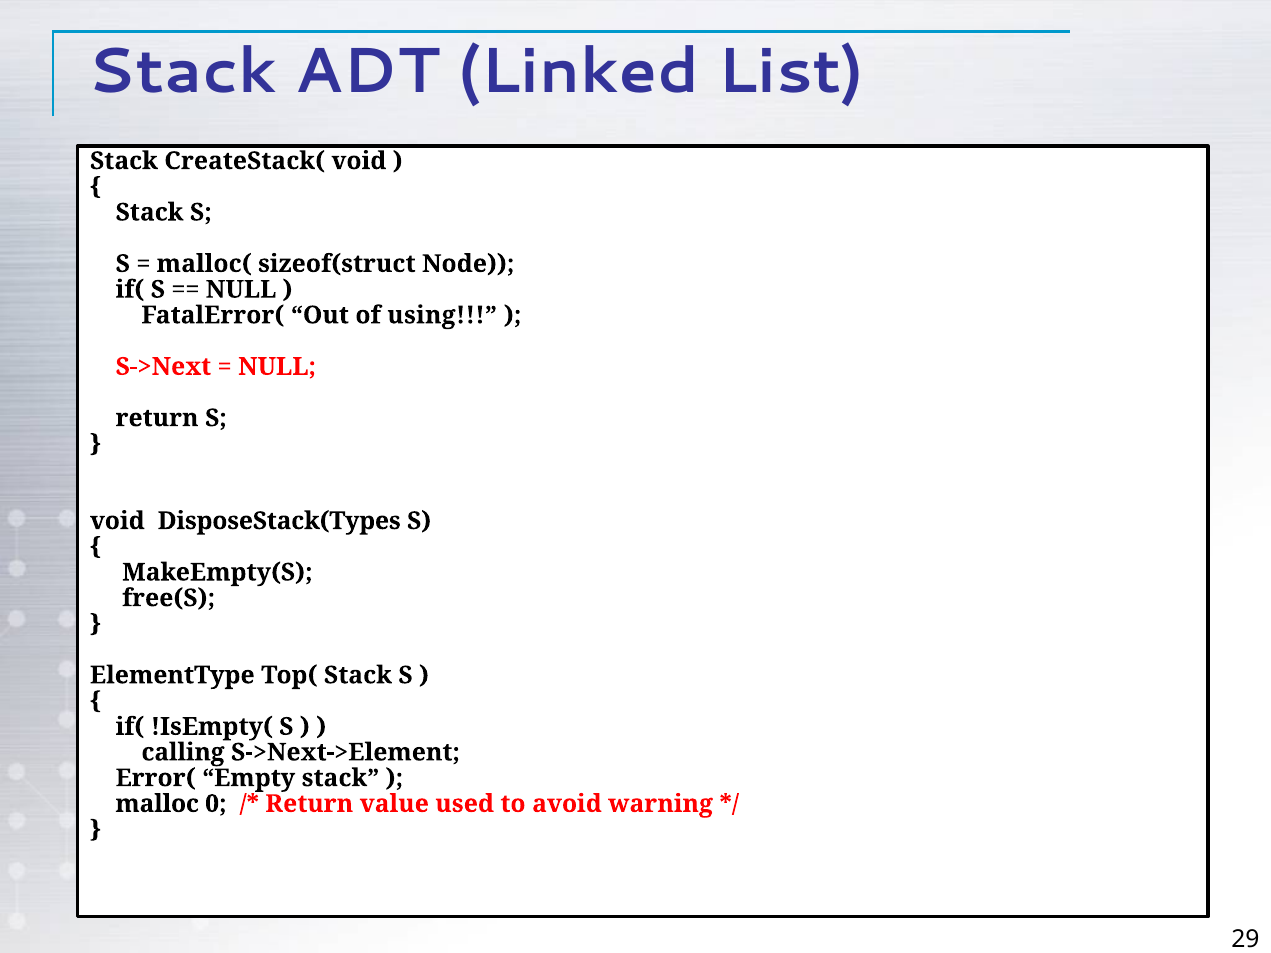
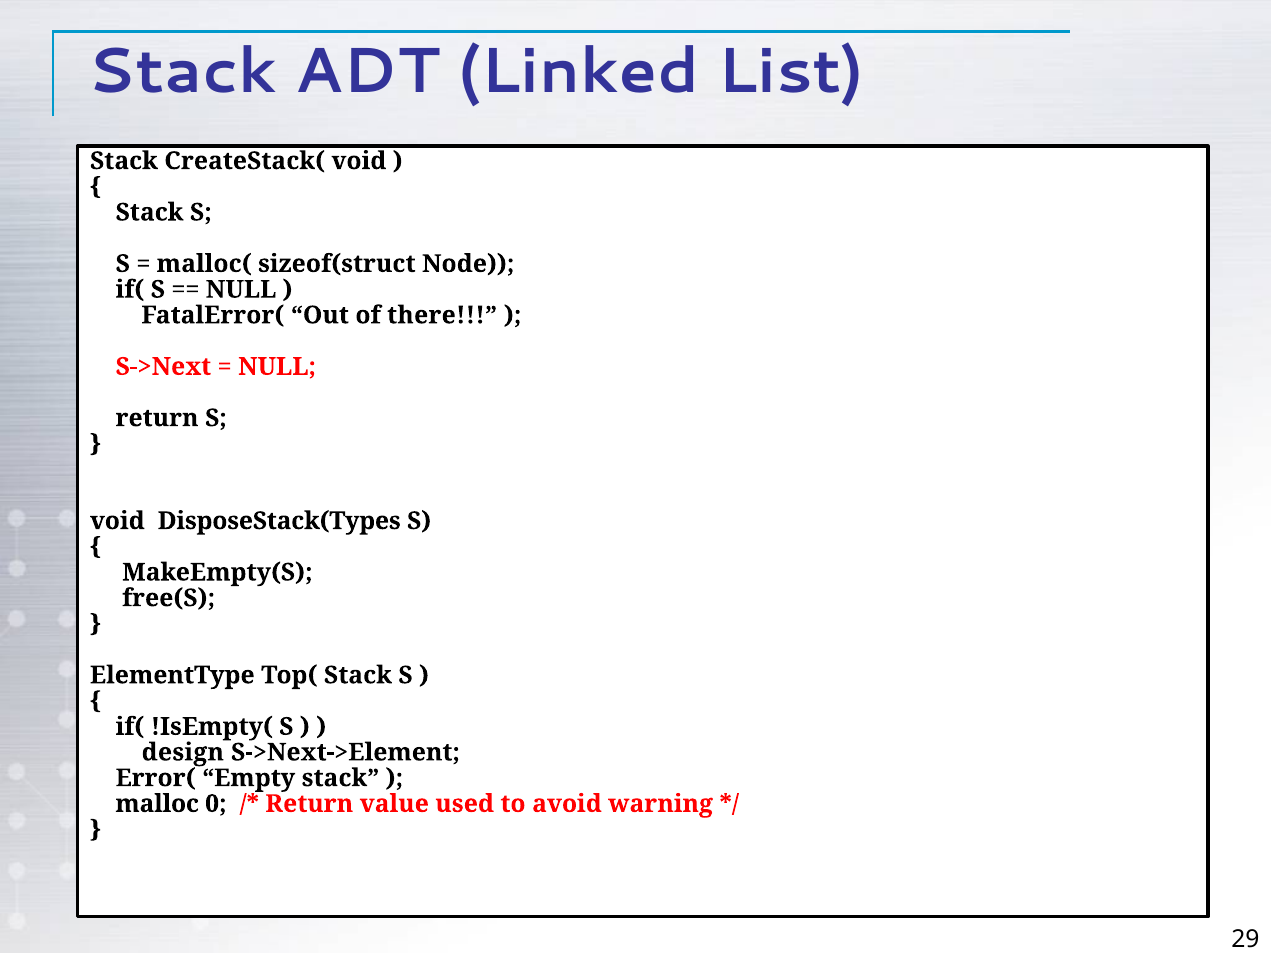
using: using -> there (442, 315)
calling: calling -> design (183, 753)
